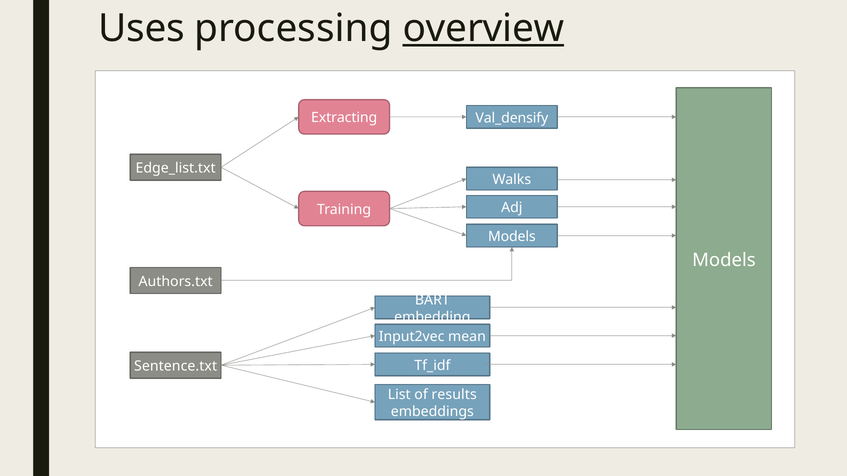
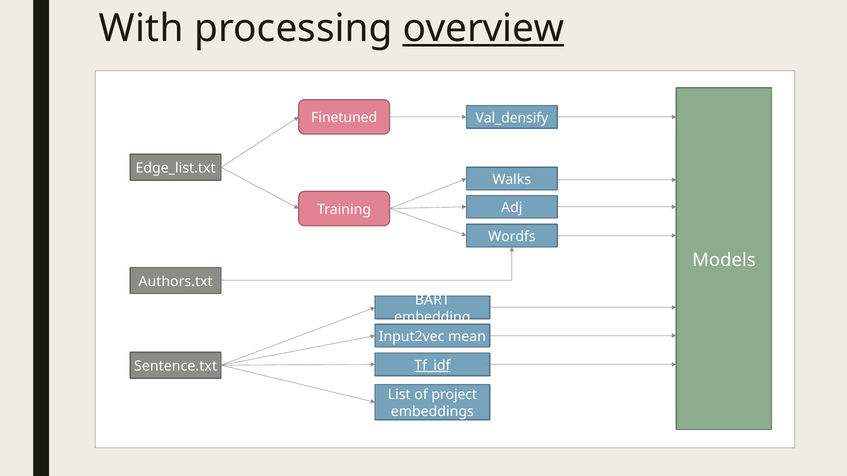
Uses: Uses -> With (141, 28)
Extracting: Extracting -> Finetuned (344, 118)
Models: Models -> Wordfs (512, 237)
Tf_idf underline: none -> present (432, 366)
results: results -> project (454, 395)
